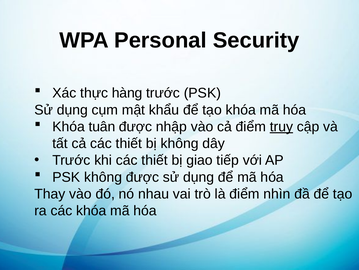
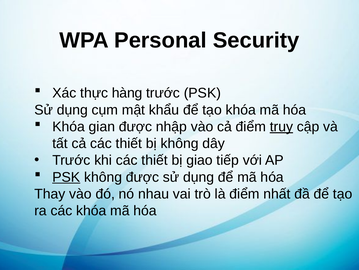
tuân: tuân -> gian (102, 126)
PSK underline: none -> present (66, 177)
nhìn: nhìn -> nhất (277, 193)
